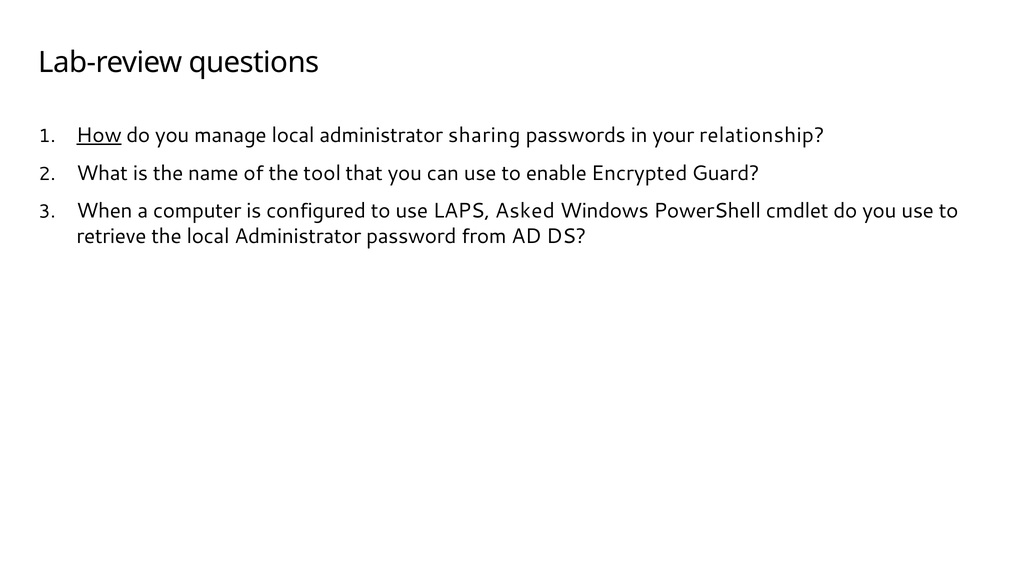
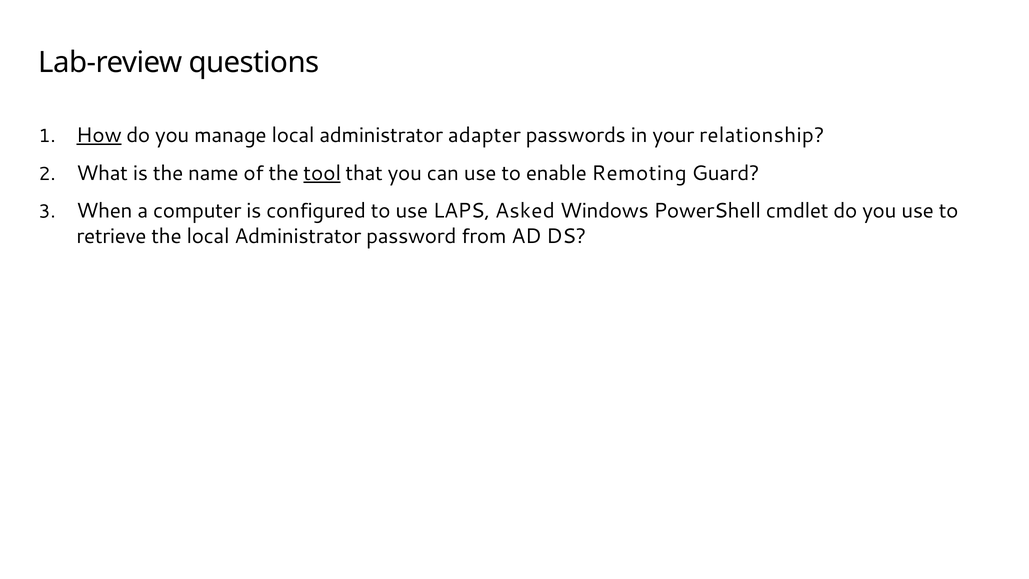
sharing: sharing -> adapter (484, 135)
tool underline: none -> present (322, 173)
Encrypted: Encrypted -> Remoting (639, 173)
